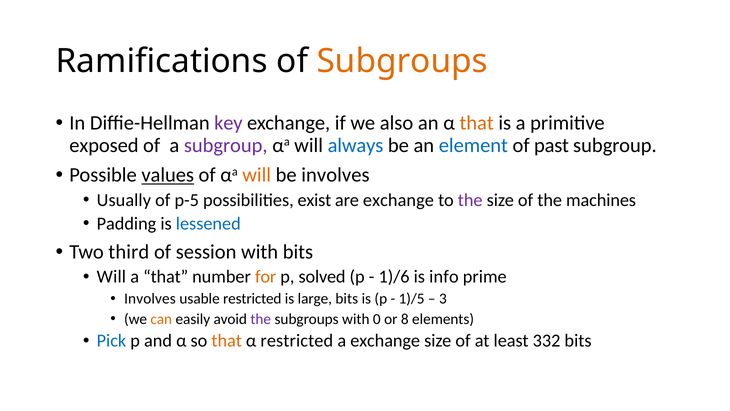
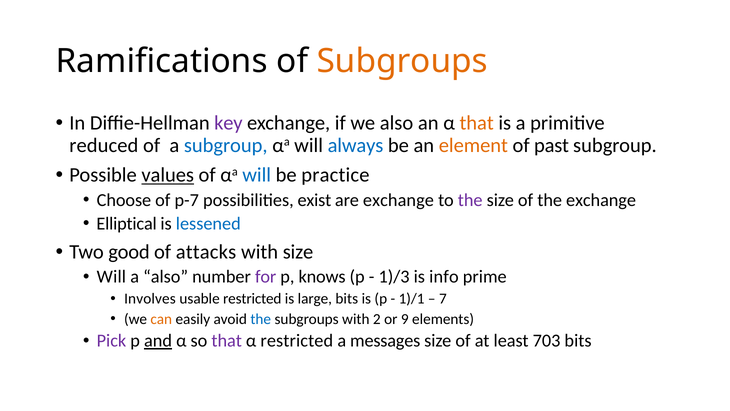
exposed: exposed -> reduced (104, 145)
subgroup colour: purple -> blue (226, 145)
element colour: blue -> orange (473, 145)
will colour: orange -> blue (257, 175)
be involves: involves -> practice (335, 175)
Usually: Usually -> Choose (124, 200)
p-5: p-5 -> p-7 (187, 200)
the machines: machines -> exchange (601, 200)
Padding: Padding -> Elliptical (127, 223)
third: third -> good (129, 252)
session: session -> attacks (206, 252)
with bits: bits -> size (298, 252)
a that: that -> also (166, 277)
for colour: orange -> purple (266, 277)
solved: solved -> knows (322, 277)
1)/6: 1)/6 -> 1)/3 (394, 277)
1)/5: 1)/5 -> 1)/1 (412, 298)
3: 3 -> 7 (443, 298)
the colour: purple -> blue (261, 319)
0: 0 -> 2 (377, 319)
8: 8 -> 9 (405, 319)
Pick colour: blue -> purple (111, 341)
and underline: none -> present (158, 341)
that colour: orange -> purple (227, 341)
a exchange: exchange -> messages (385, 341)
332: 332 -> 703 (547, 341)
